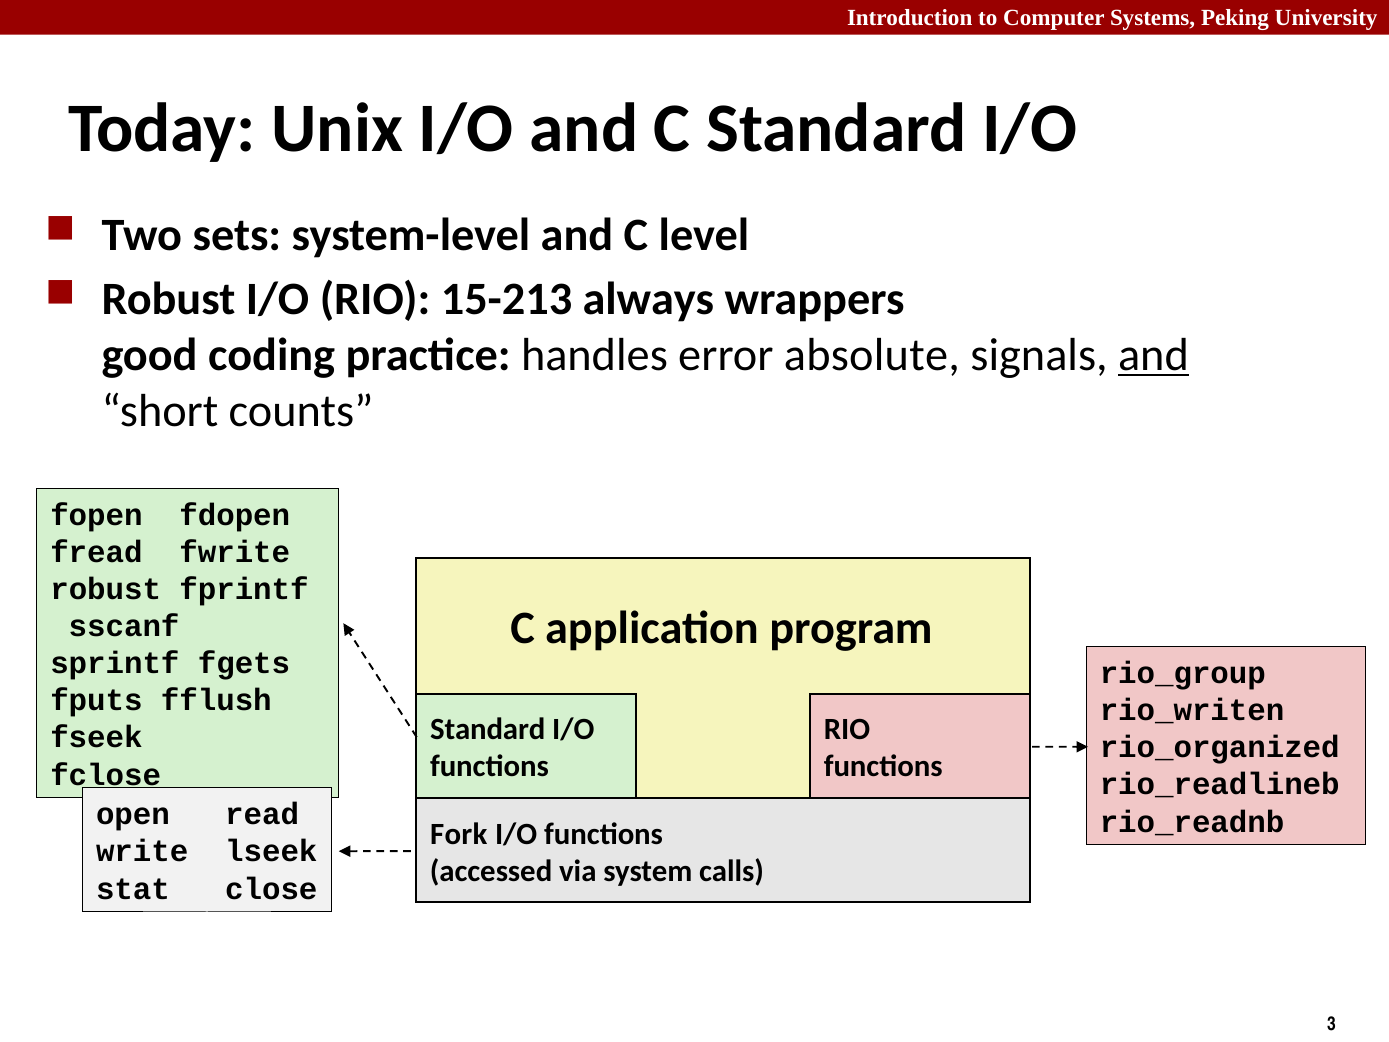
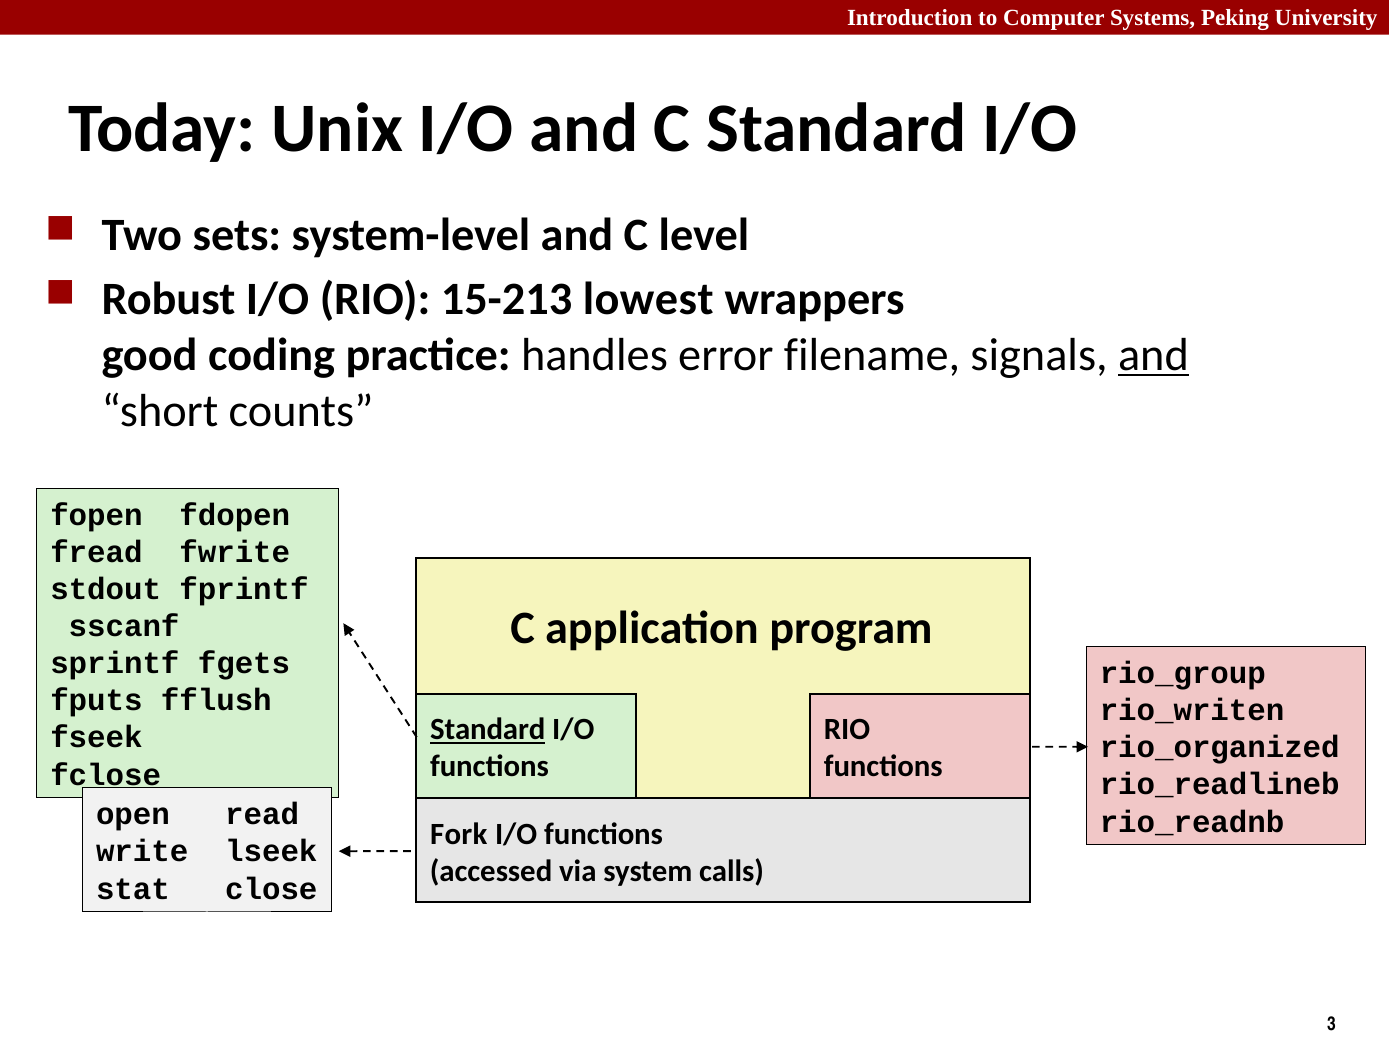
always: always -> lowest (648, 300)
absolute: absolute -> filename (872, 355)
robust: robust -> stdout (106, 590)
Standard underline: none -> present (488, 729)
